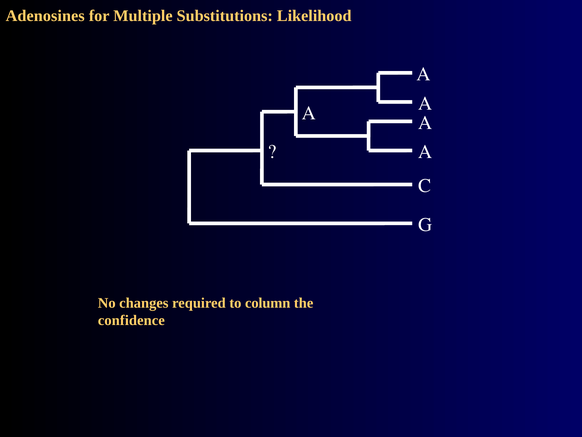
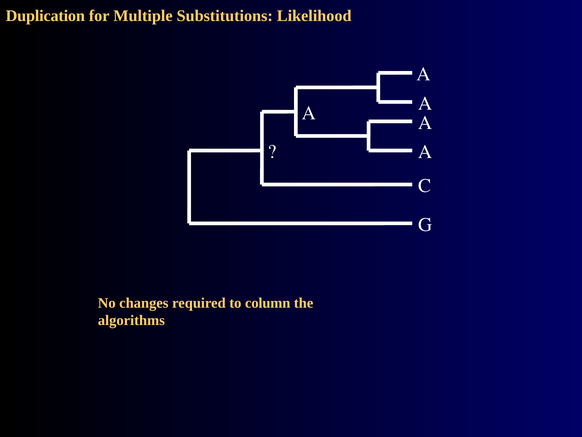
Adenosines: Adenosines -> Duplication (45, 16)
confidence: confidence -> algorithms (131, 320)
